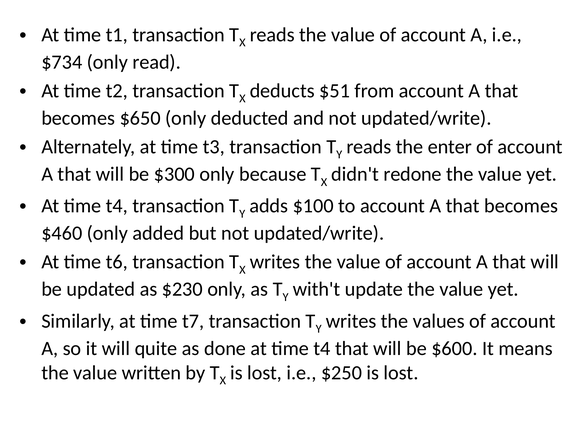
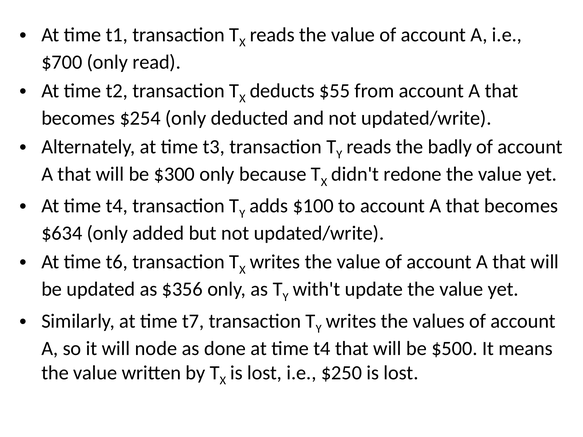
$734: $734 -> $700 (62, 62)
$51: $51 -> $55 (335, 91)
$650: $650 -> $254 (140, 118)
enter: enter -> badly (450, 147)
$460: $460 -> $634 (62, 233)
$230: $230 -> $356 (182, 289)
quite: quite -> node (156, 349)
$600: $600 -> $500 (454, 349)
